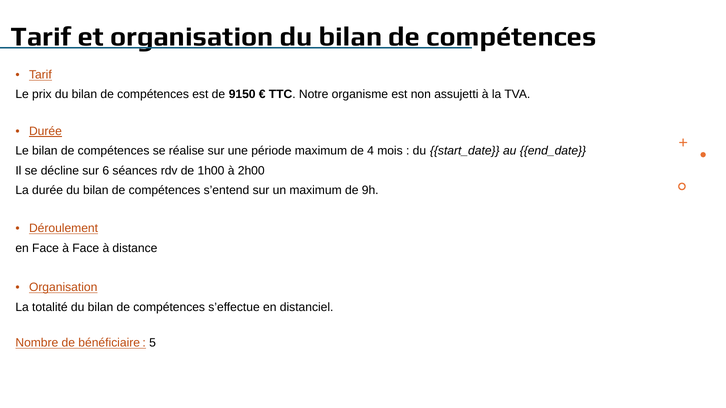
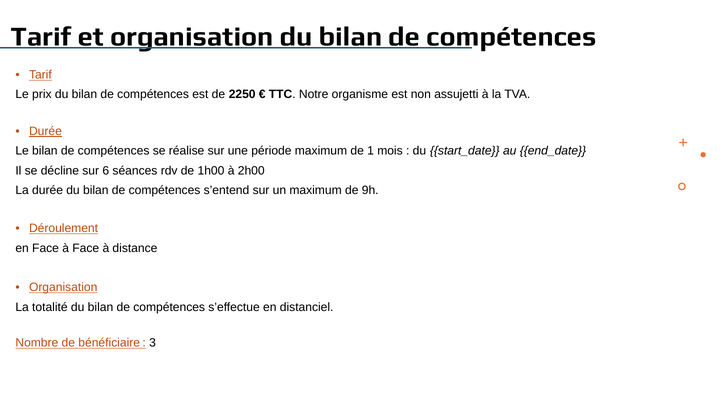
9150: 9150 -> 2250 (242, 95)
4: 4 -> 1 (371, 151)
5: 5 -> 3 (153, 343)
